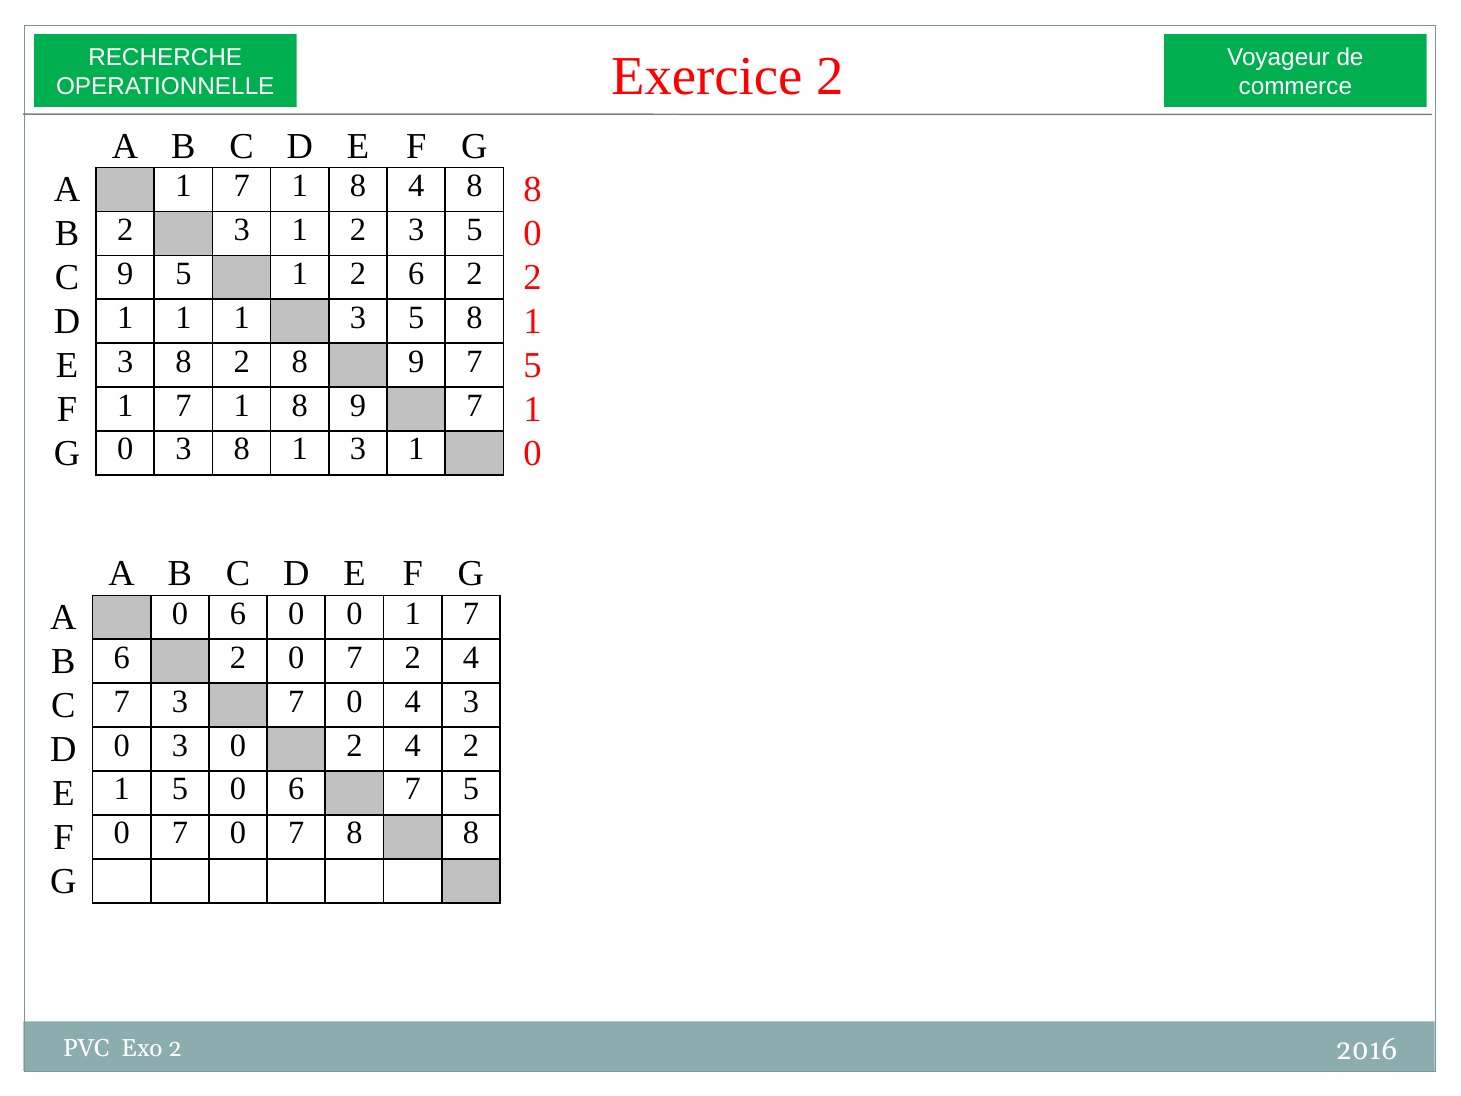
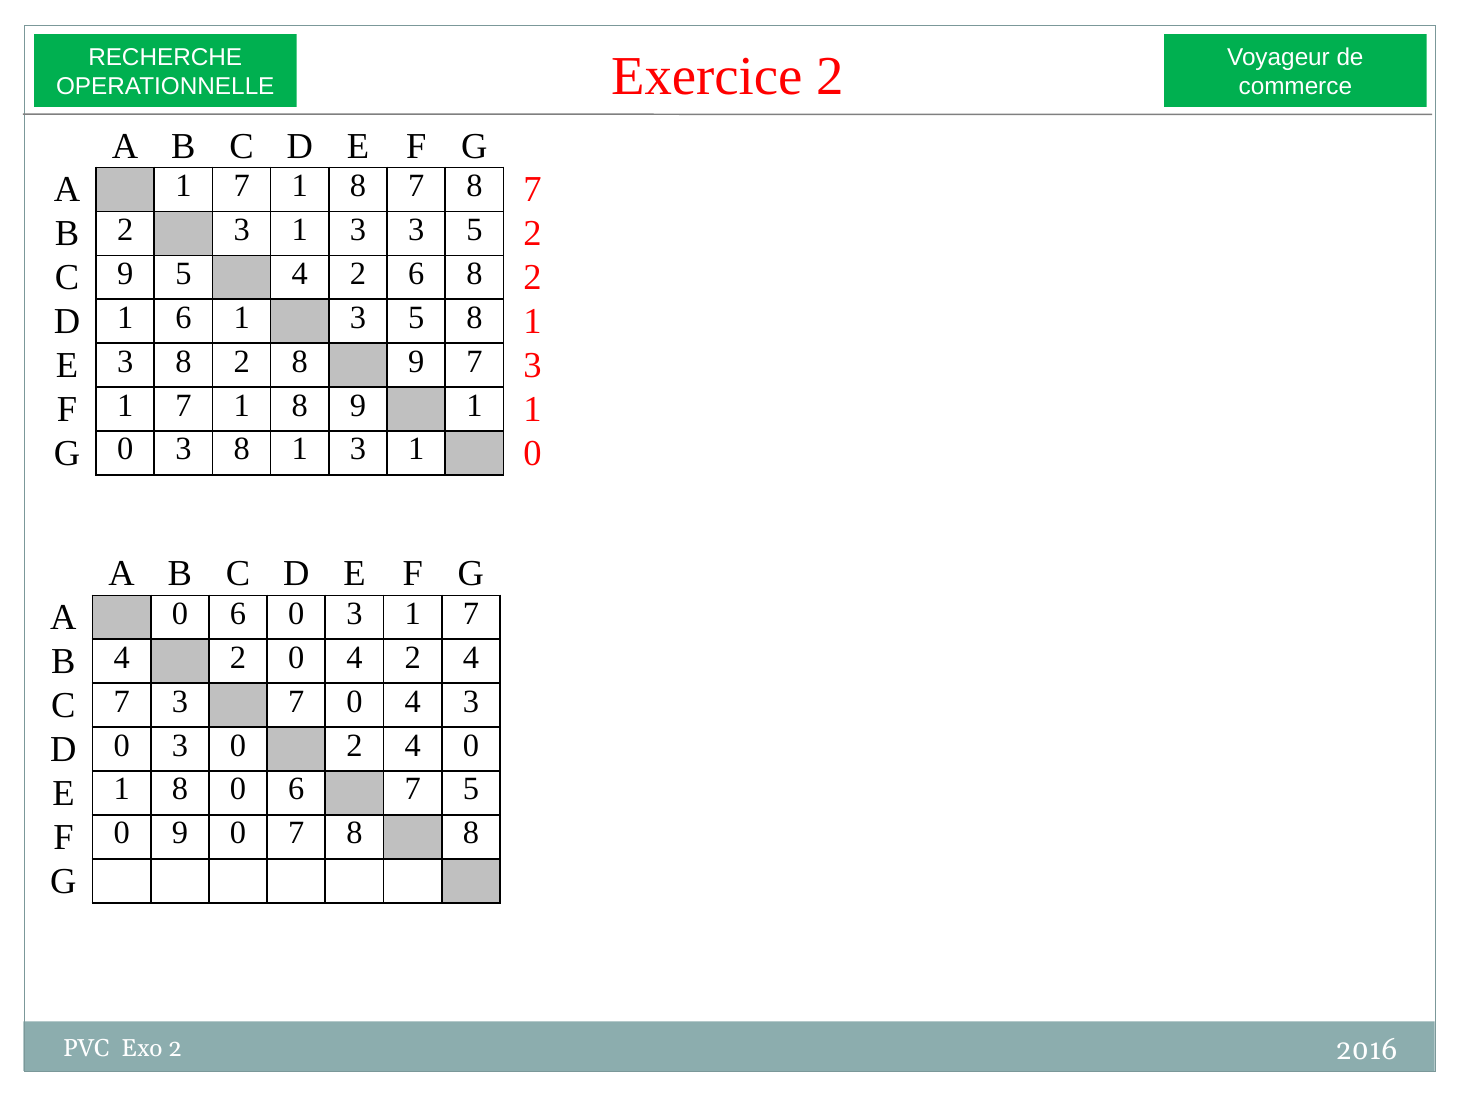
1 8 4: 4 -> 7 (416, 186)
8: 8 -> 7 (533, 190)
3 1 2: 2 -> 3 (358, 230)
3 5 0: 0 -> 2 (533, 234)
5 1: 1 -> 4 (300, 274)
2 6 2: 2 -> 8 (474, 274)
D 1 1: 1 -> 6 (183, 318)
9 7 5: 5 -> 3 (533, 365)
1 8 9 7: 7 -> 1 (474, 405)
6 0 0: 0 -> 3 (354, 614)
B 6: 6 -> 4 (122, 657)
2 0 7: 7 -> 4 (354, 657)
4 2: 2 -> 0 (471, 745)
E 1 5: 5 -> 8 (180, 789)
F 0 7: 7 -> 9 (180, 833)
